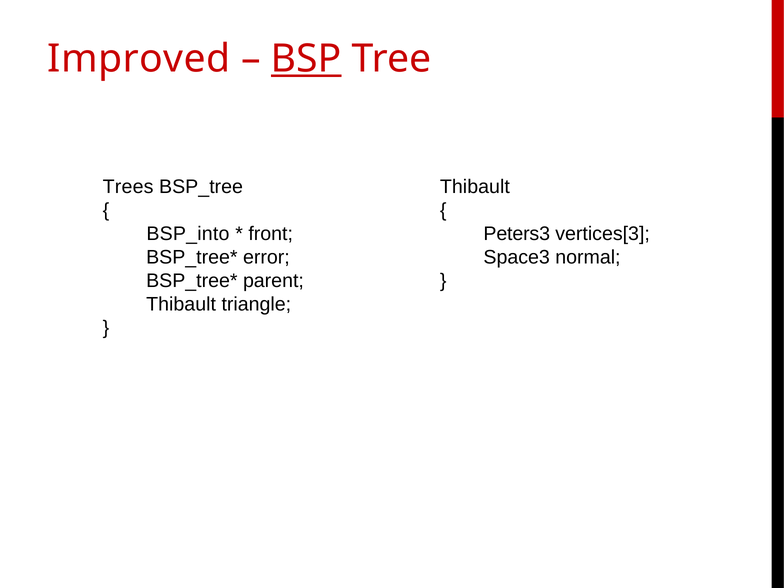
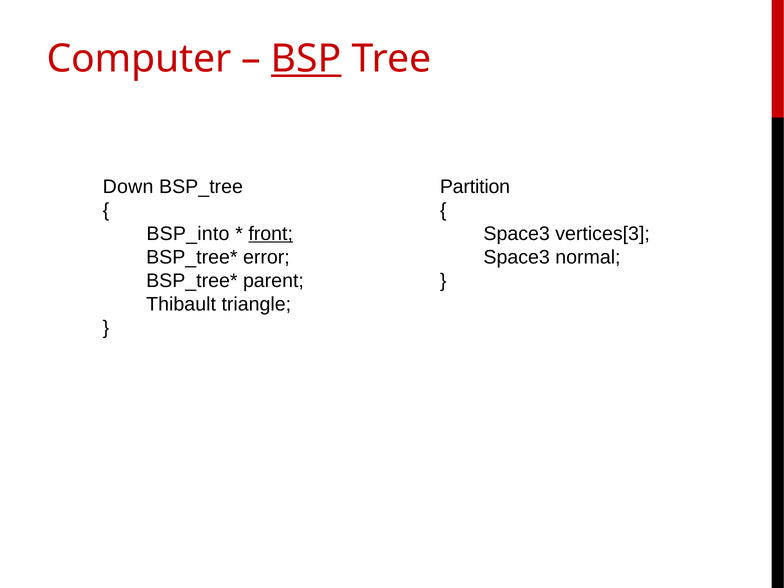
Improved: Improved -> Computer (139, 59)
Trees: Trees -> Down (128, 187)
Thibault: Thibault -> Partition (475, 187)
front underline: none -> present (271, 234)
Peters3: Peters3 -> Space3 (517, 234)
